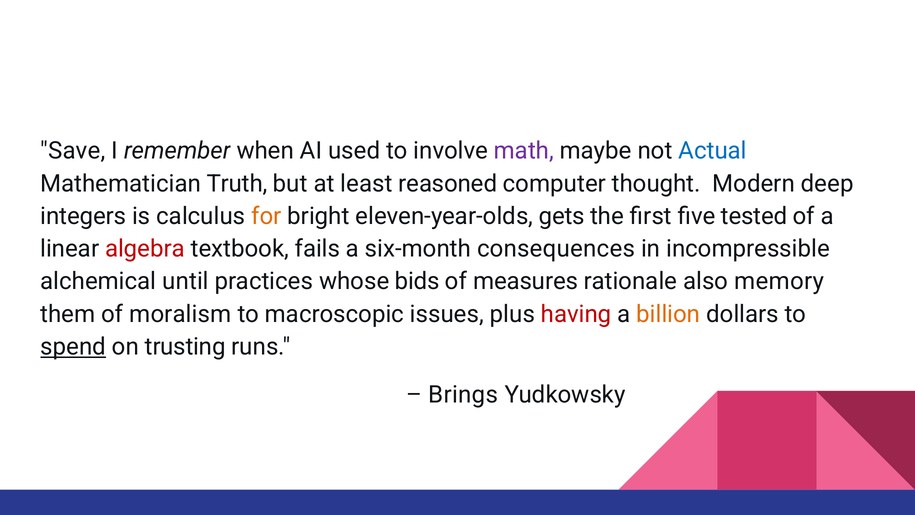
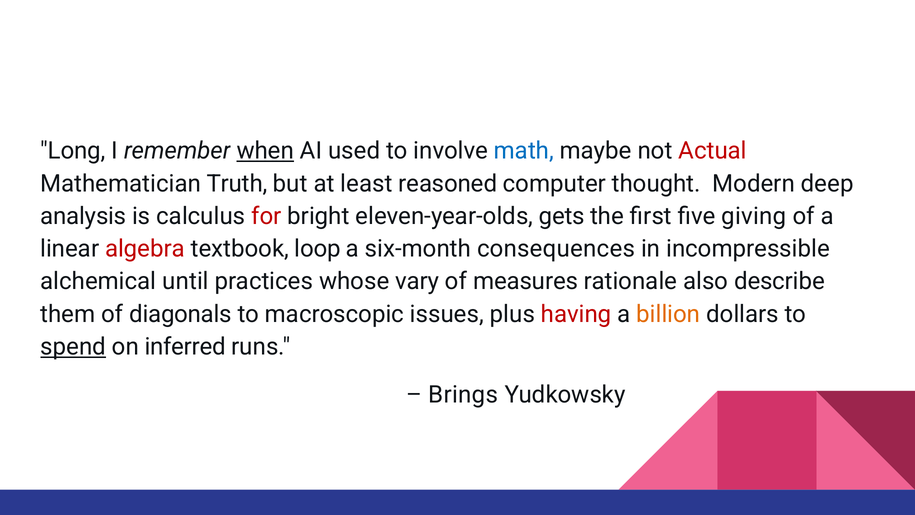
Save: Save -> Long (73, 151)
when underline: none -> present (265, 151)
math colour: purple -> blue (524, 151)
Actual colour: blue -> red (713, 151)
integers: integers -> analysis (83, 216)
for colour: orange -> red (266, 216)
tested: tested -> giving (754, 216)
fails: fails -> loop (318, 249)
bids: bids -> vary (417, 281)
memory: memory -> describe (779, 281)
moralism: moralism -> diagonals (181, 314)
trusting: trusting -> inferred (185, 347)
